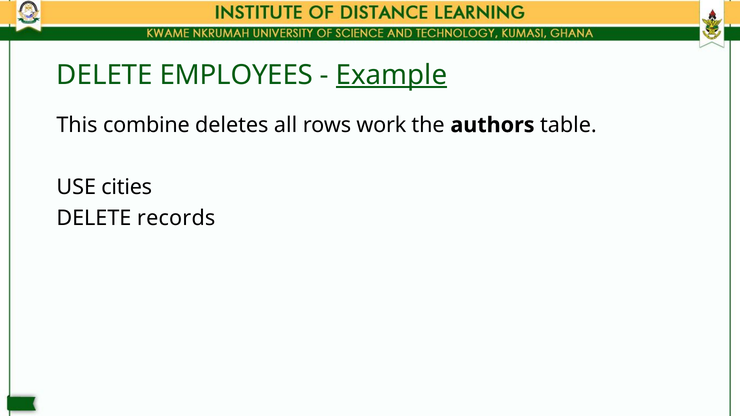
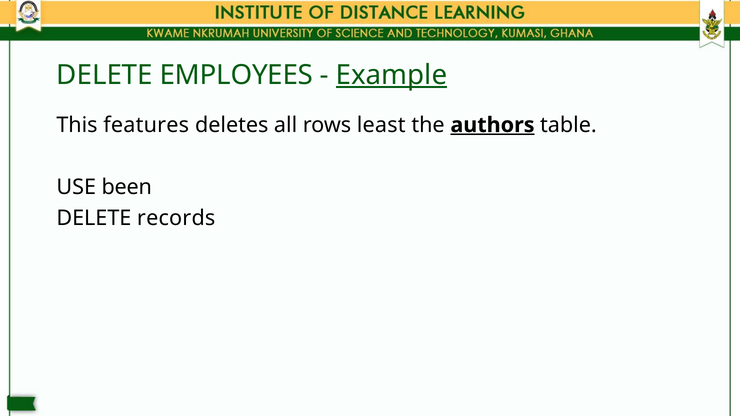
combine: combine -> features (146, 125)
work: work -> least (381, 125)
authors underline: none -> present (492, 125)
cities: cities -> been (127, 187)
